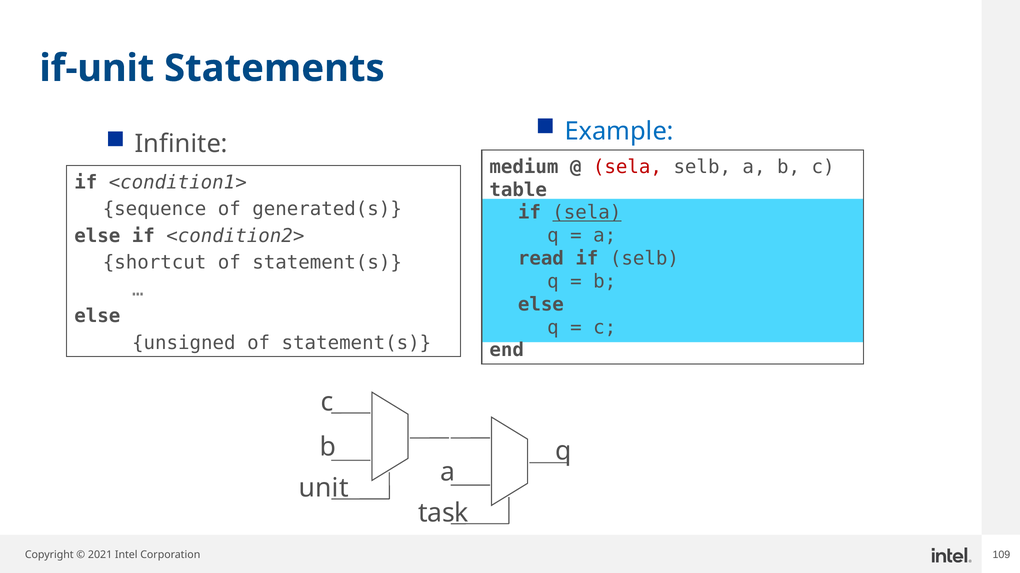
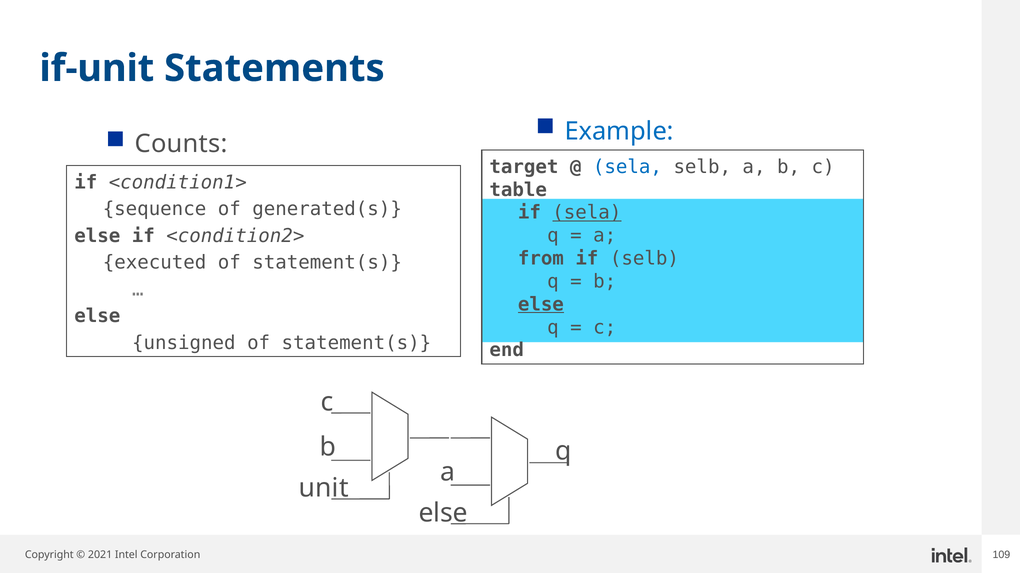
Infinite: Infinite -> Counts (181, 144)
medium: medium -> target (524, 167)
sela colour: red -> blue (627, 167)
read: read -> from (541, 259)
shortcut: shortcut -> executed (155, 263)
else underline: none -> present (541, 305)
task: task -> else (443, 514)
